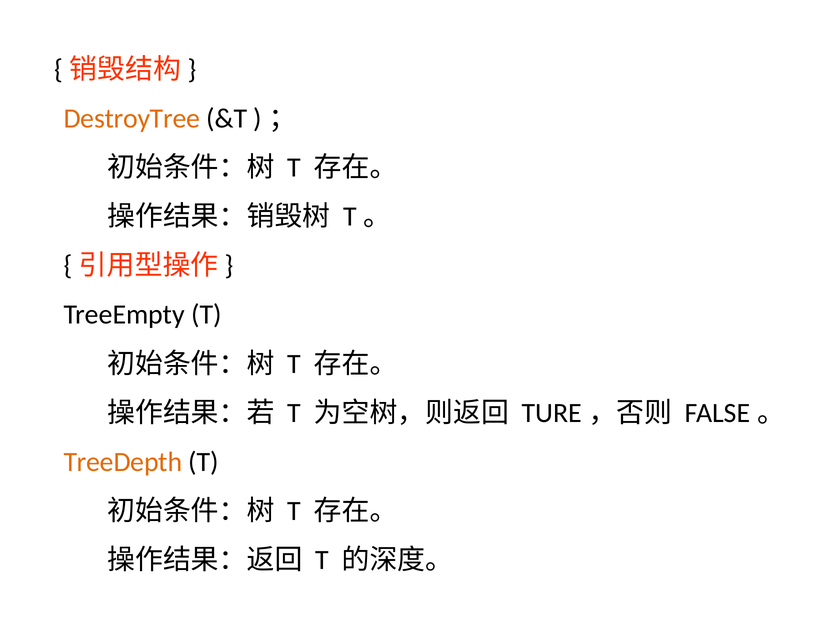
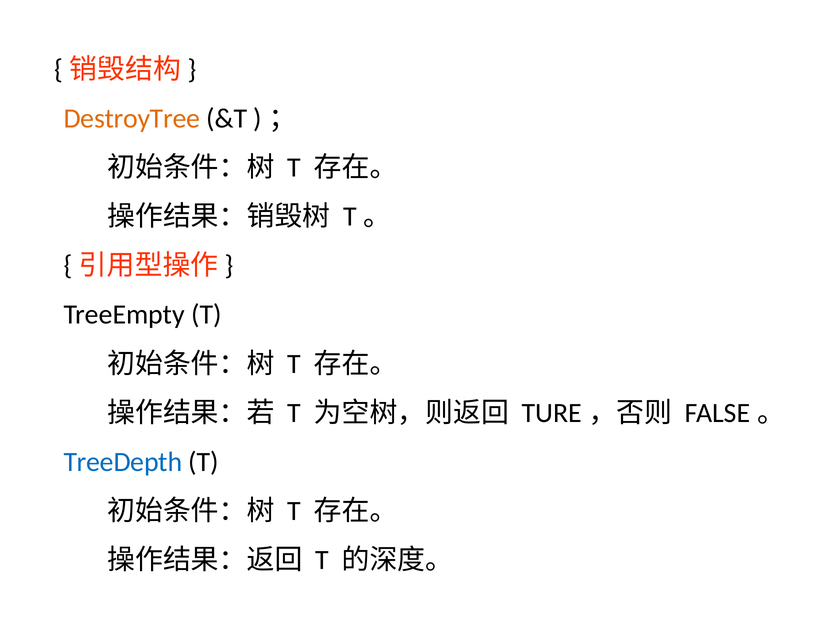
TreeDepth colour: orange -> blue (123, 462)
